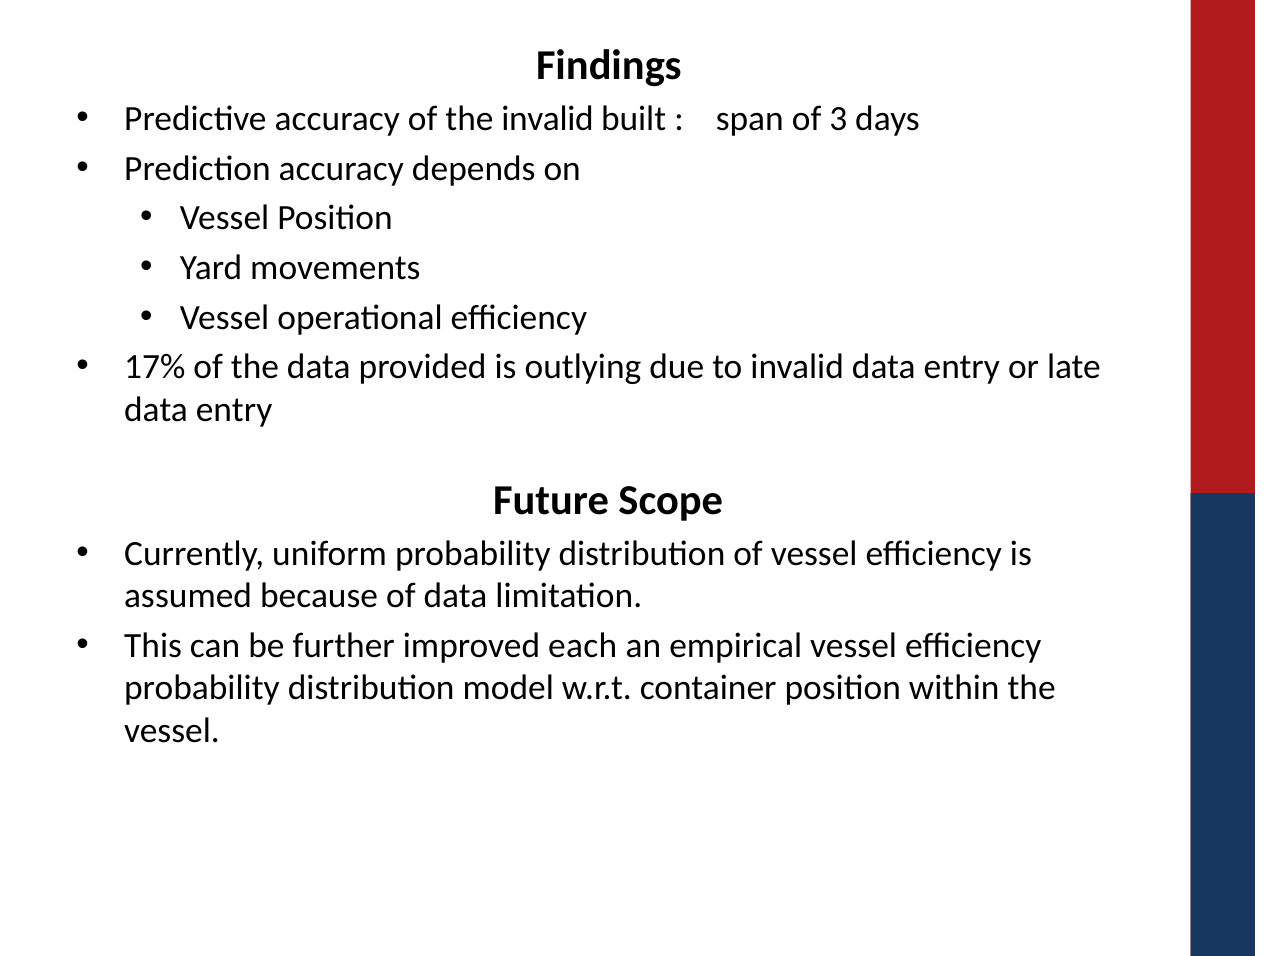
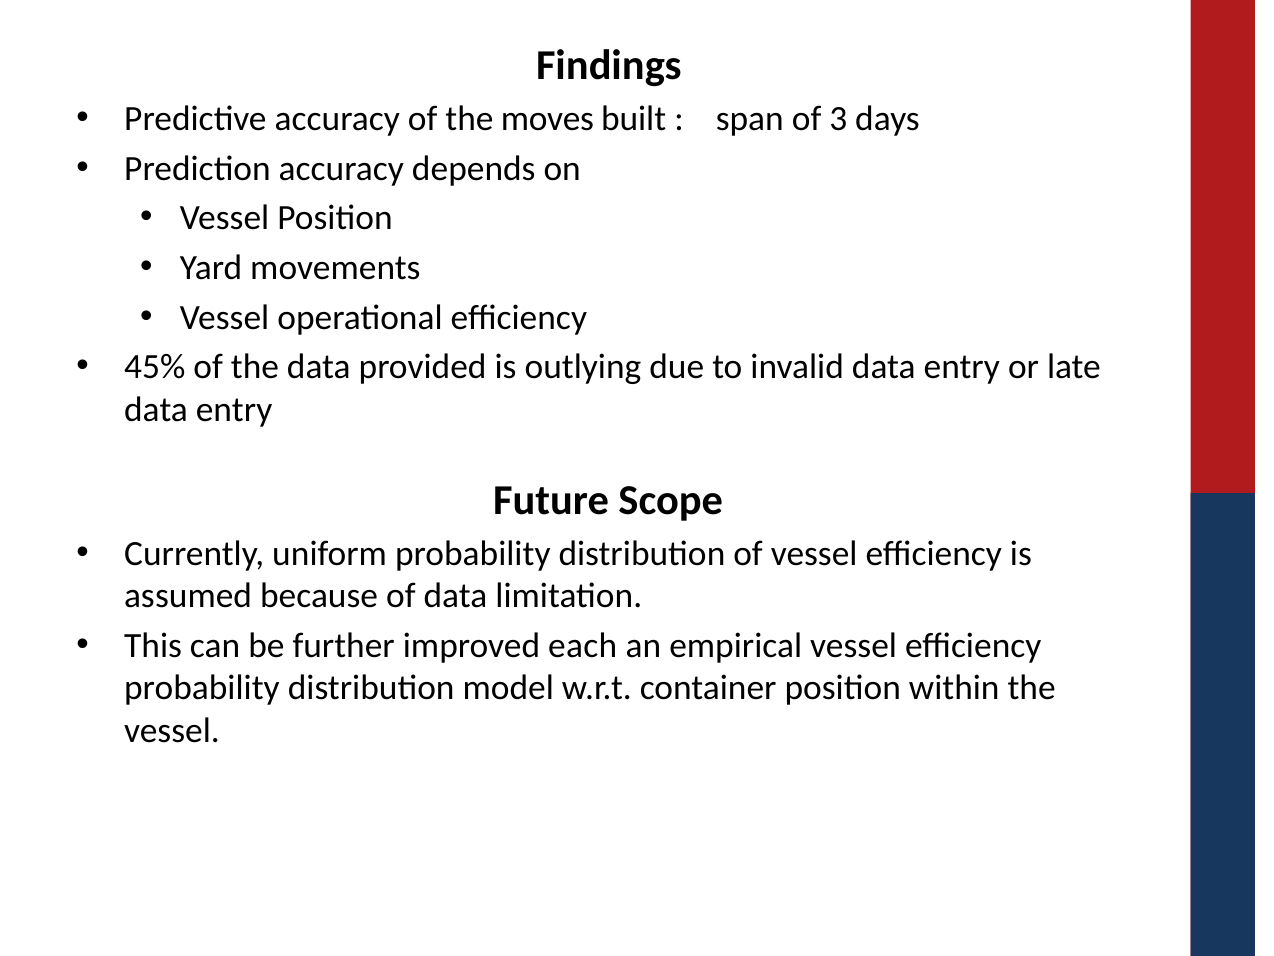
the invalid: invalid -> moves (547, 119)
17%: 17% -> 45% (155, 367)
